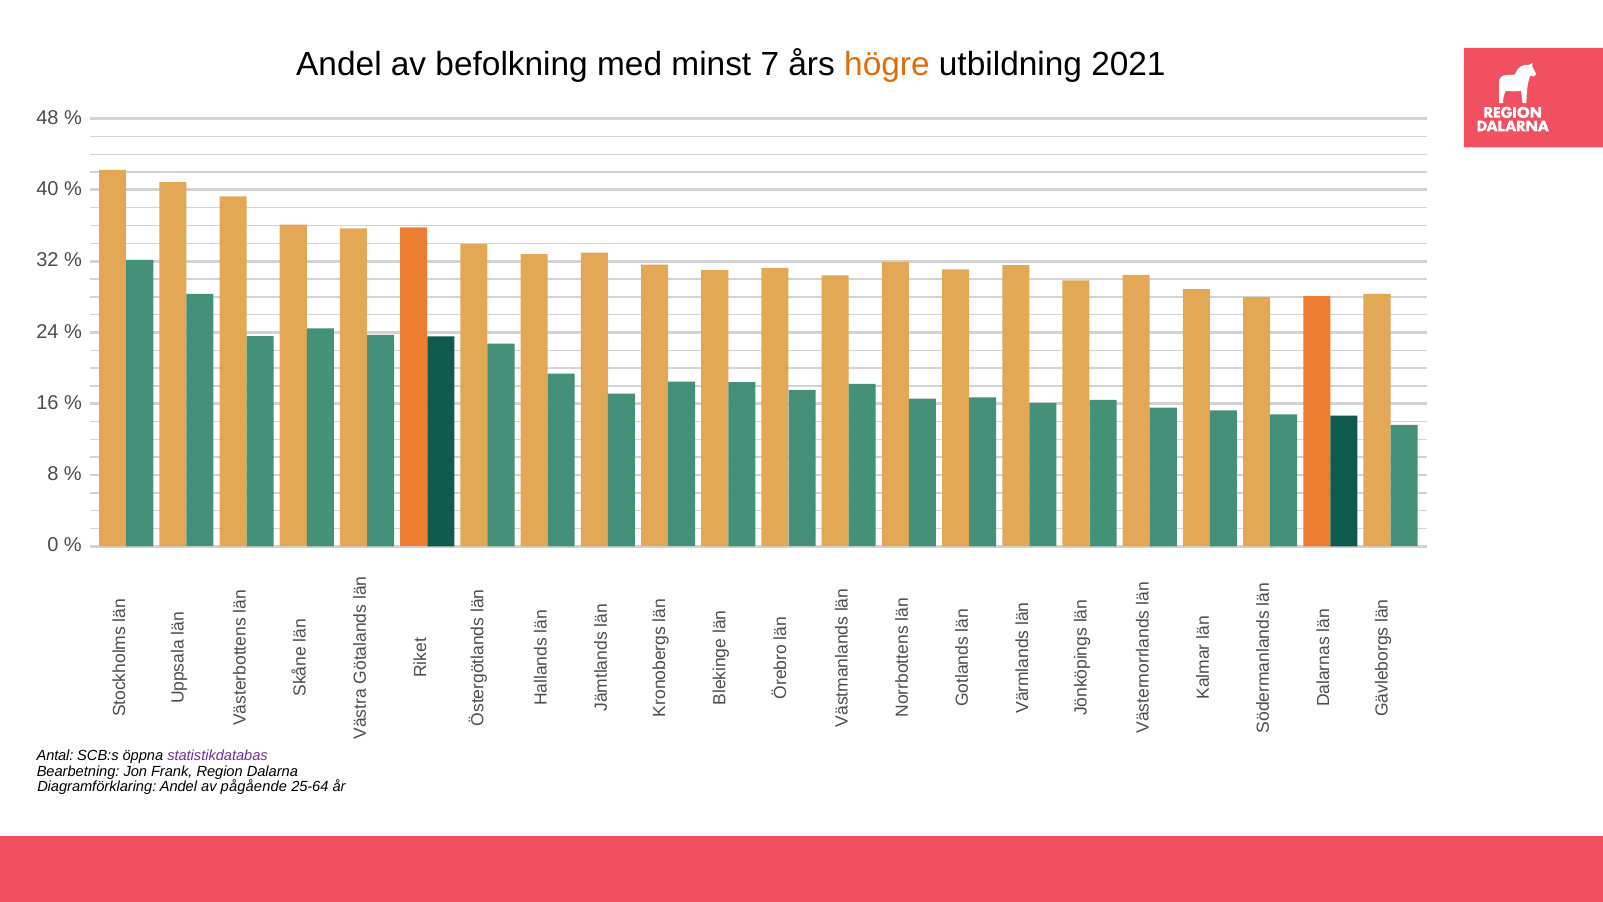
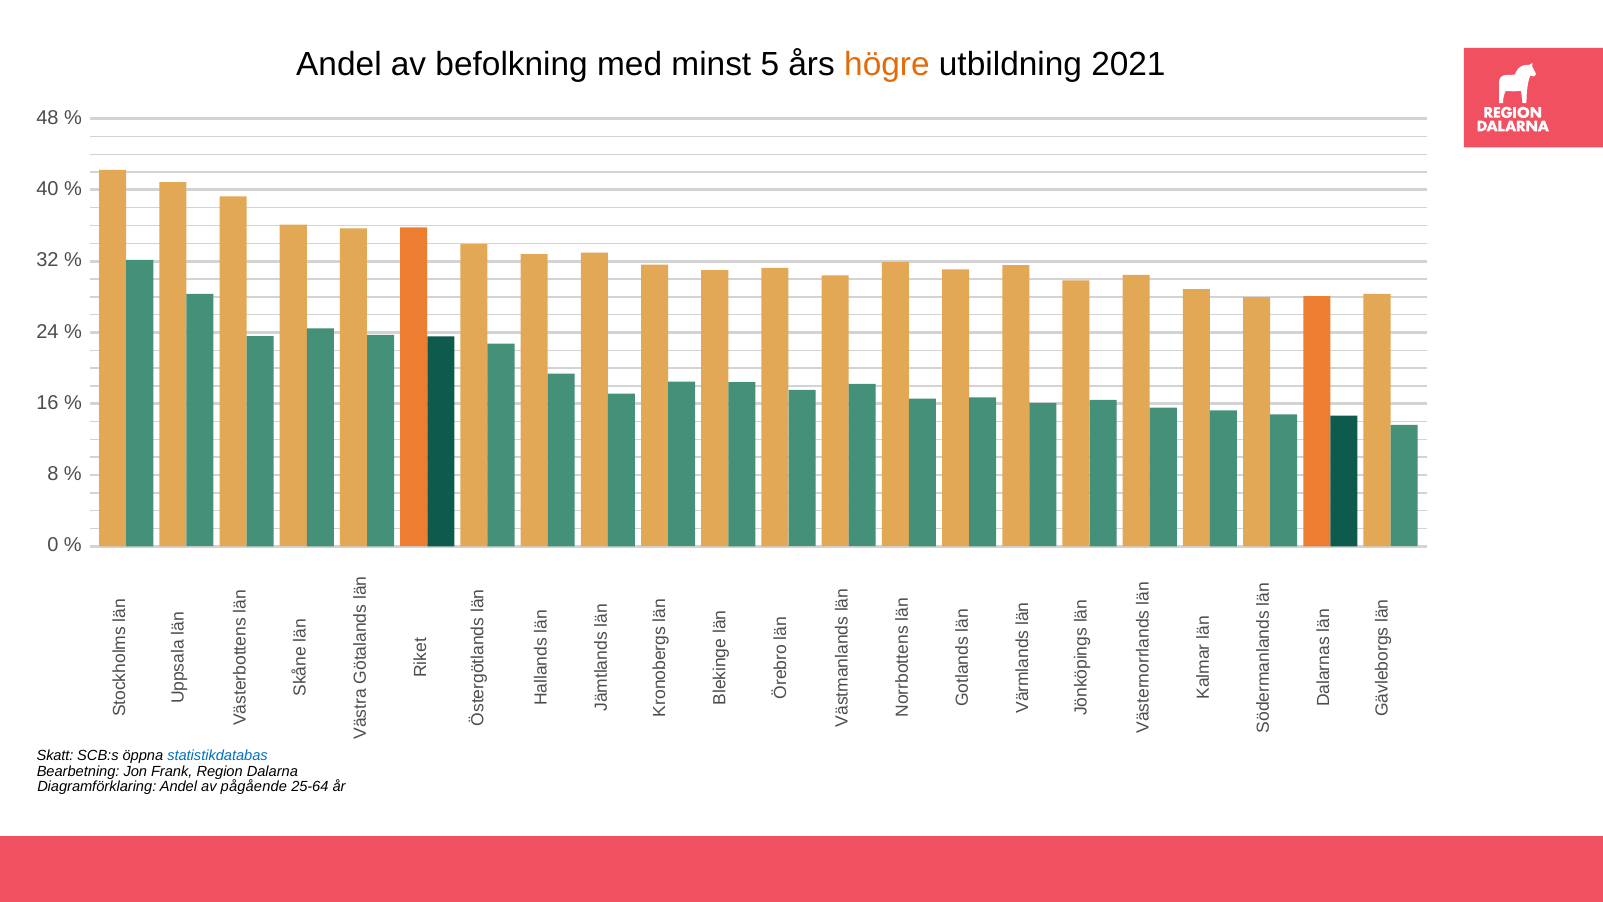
7: 7 -> 5 (770, 64)
Antal: Antal -> Skatt (55, 755)
statistikdatabas colour: purple -> blue (218, 755)
